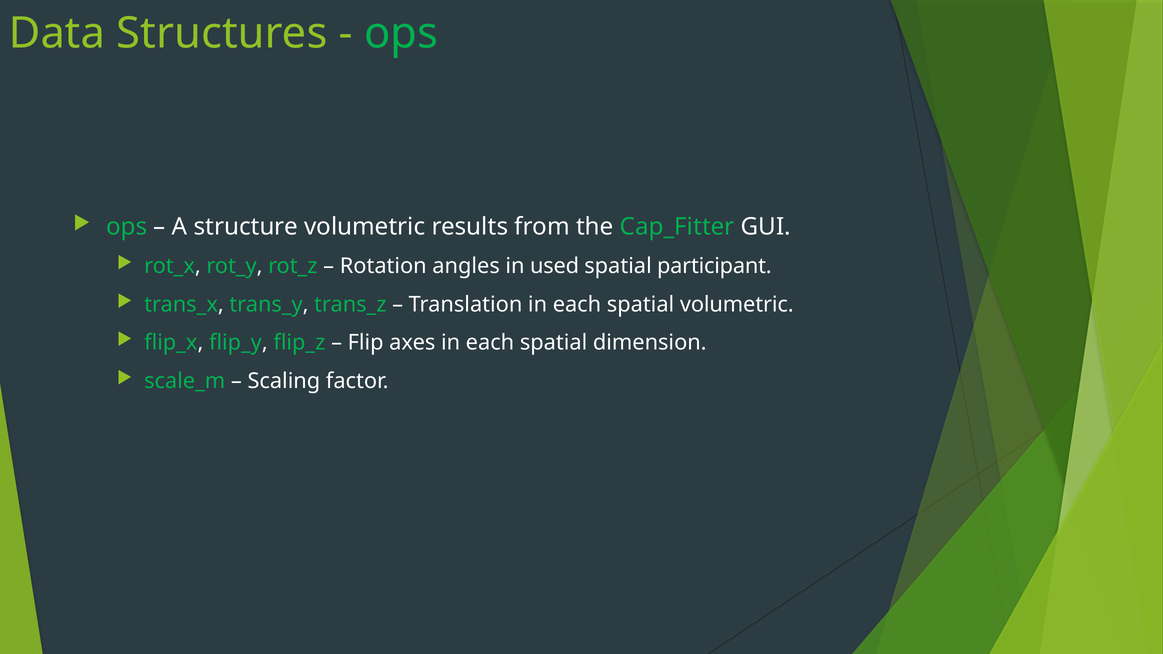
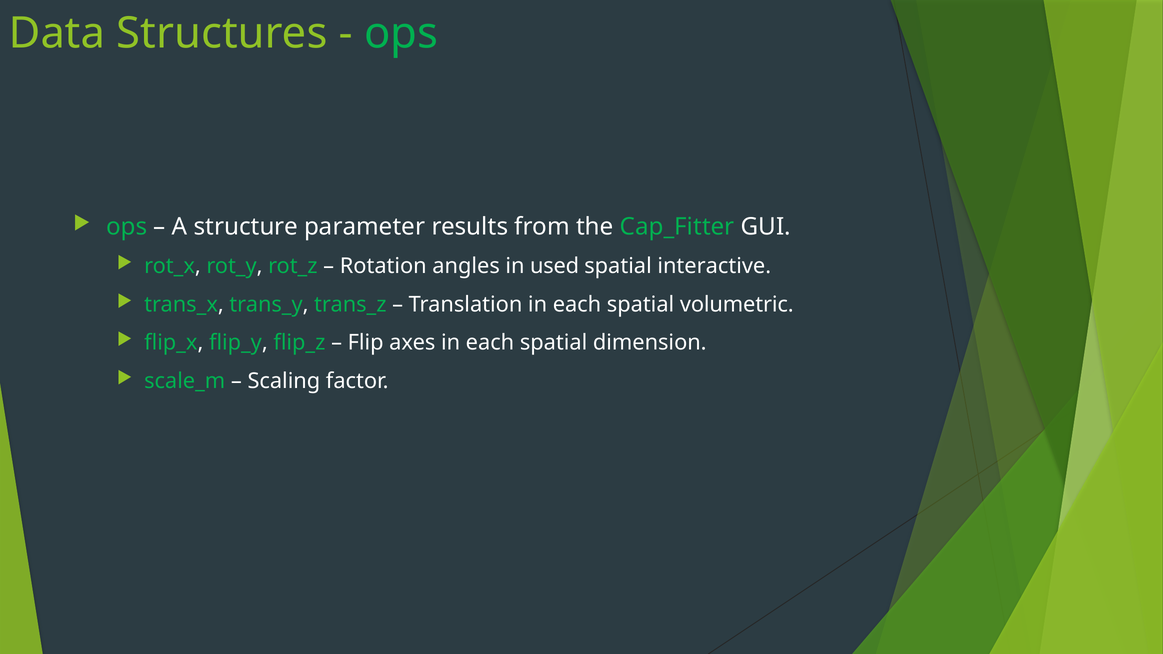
structure volumetric: volumetric -> parameter (365, 227)
participant: participant -> interactive (714, 266)
